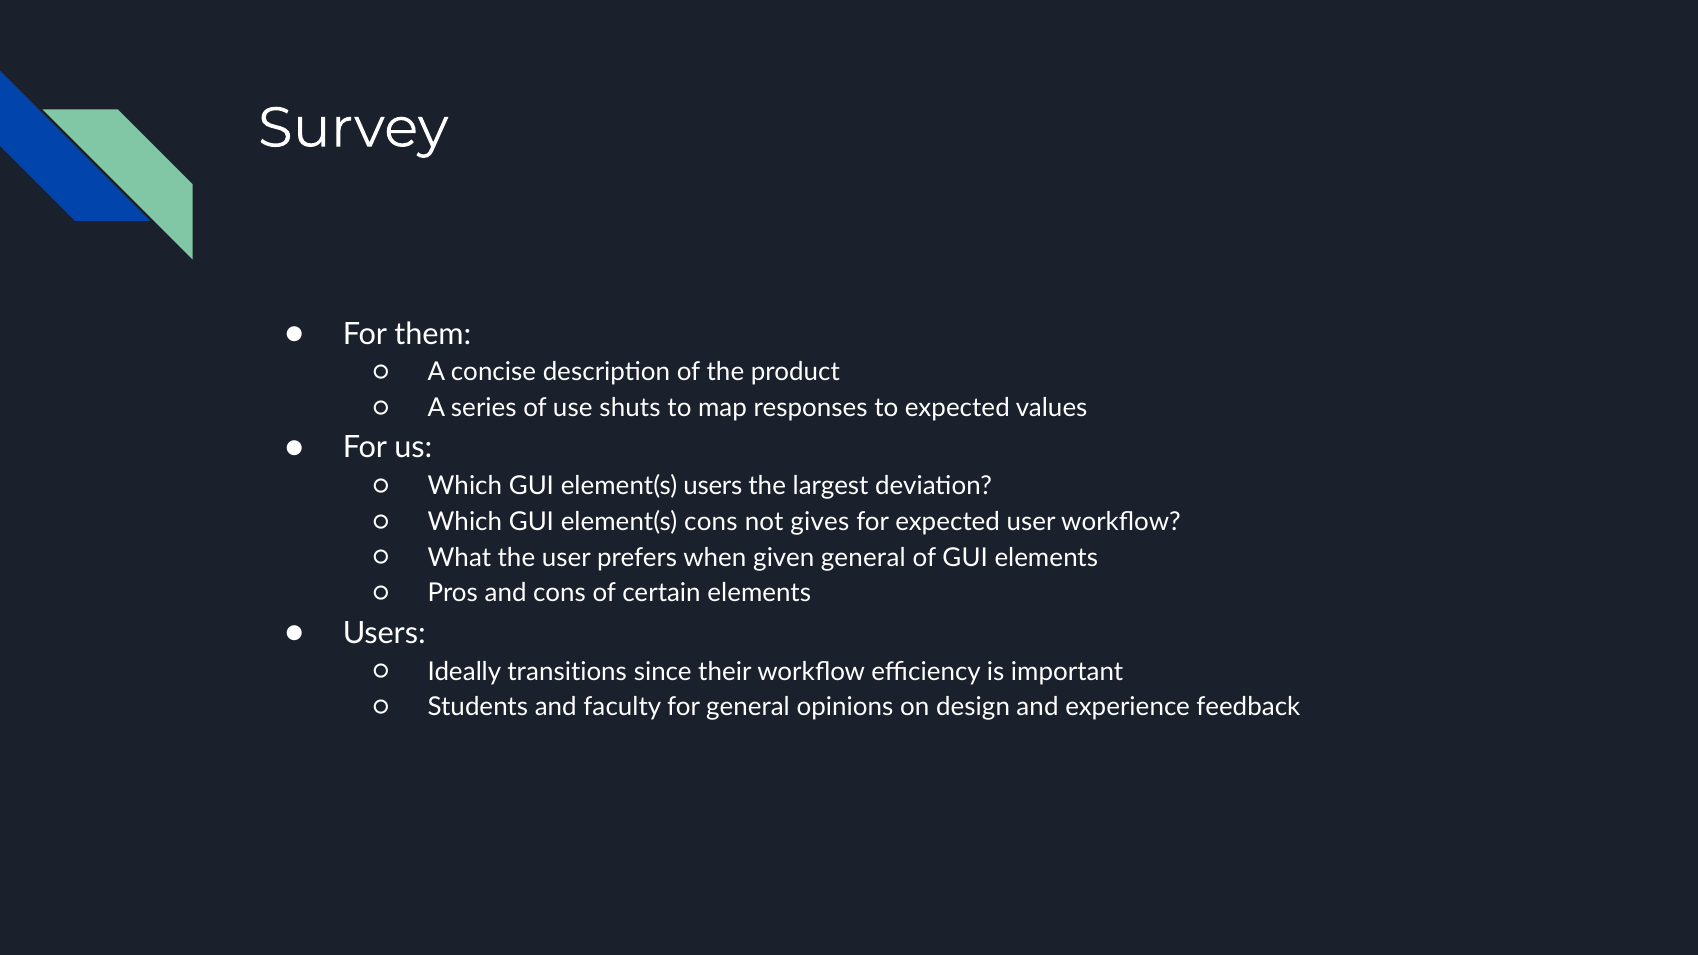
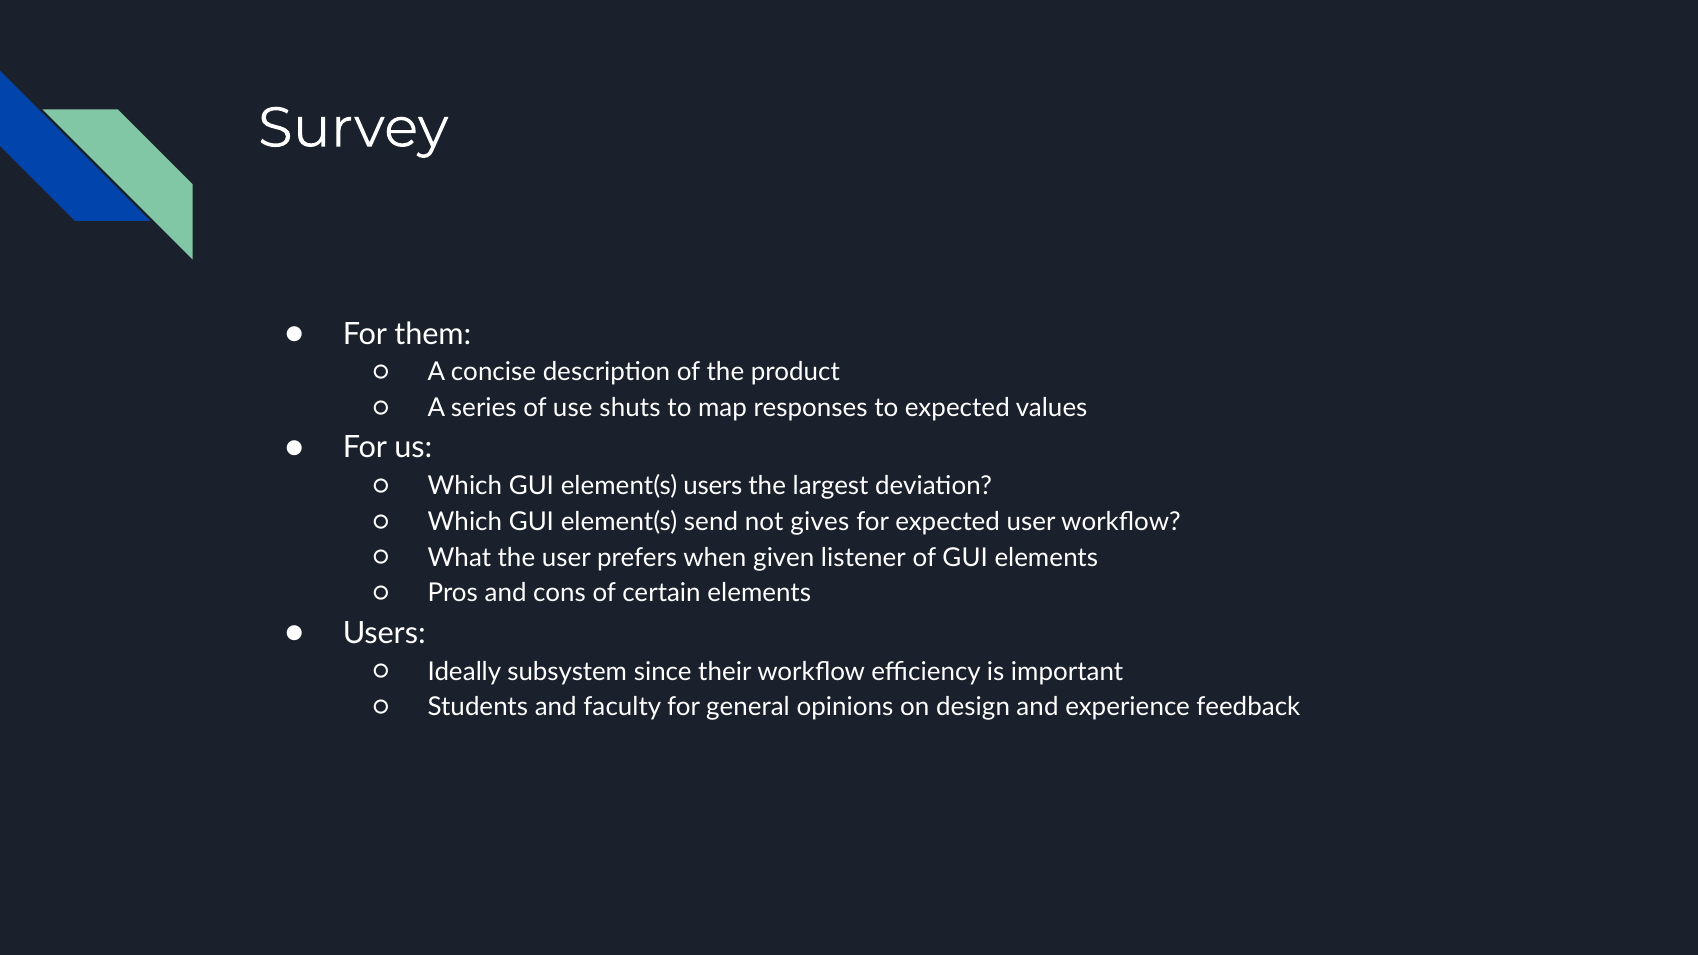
element(s cons: cons -> send (711, 522)
given general: general -> listener (863, 558)
transitions: transitions -> subsystem (567, 672)
